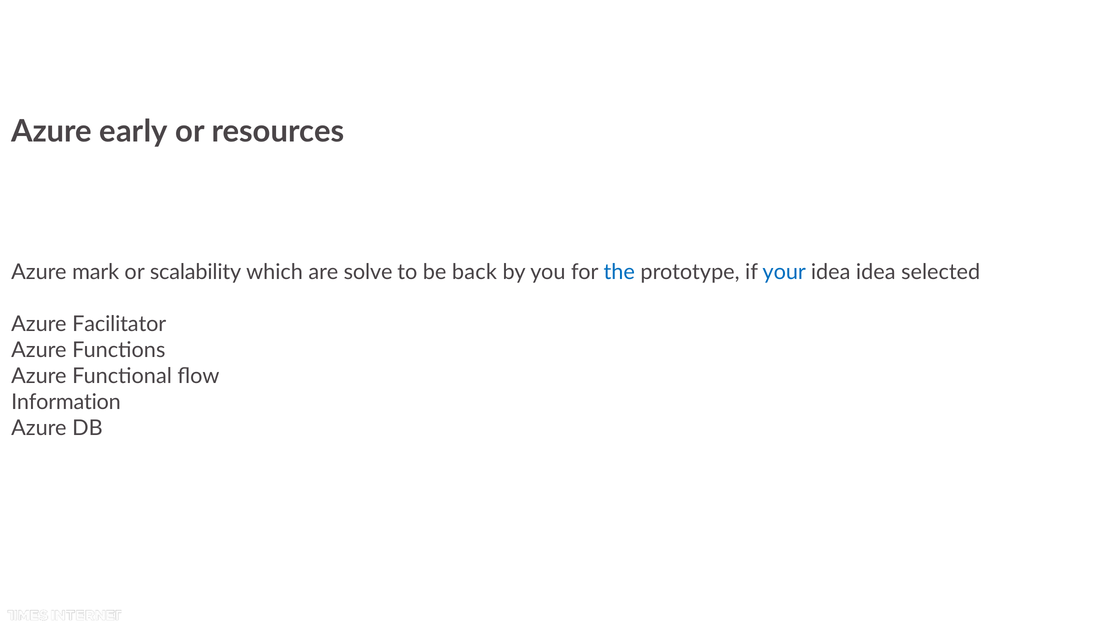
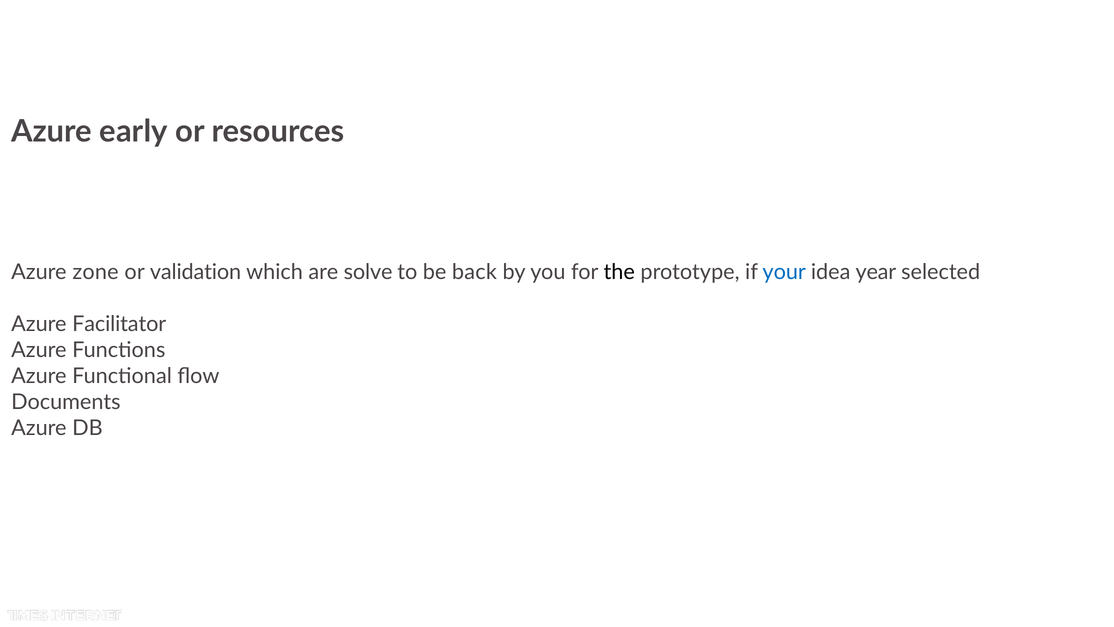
mark: mark -> zone (96, 272)
scalability: scalability -> validation (196, 272)
the colour: blue -> black (619, 272)
idea idea: idea -> year (876, 272)
Information: Information -> Documents (66, 402)
